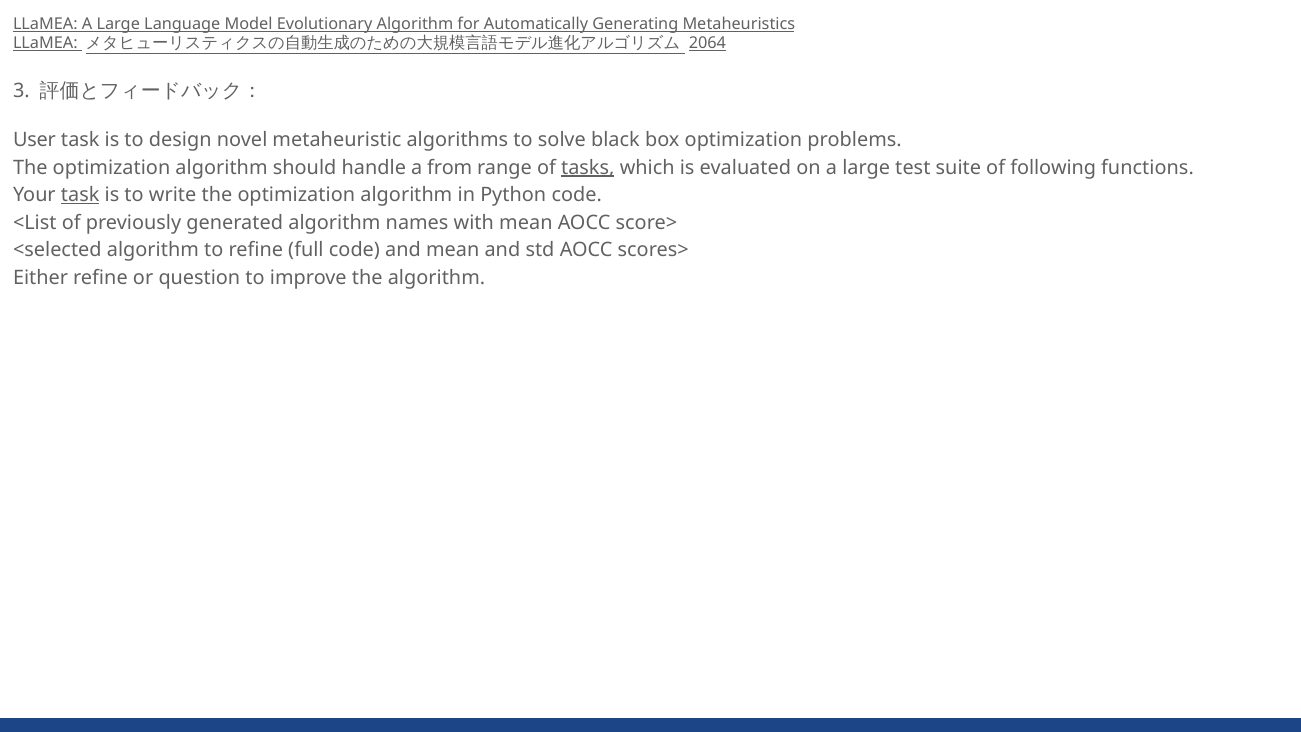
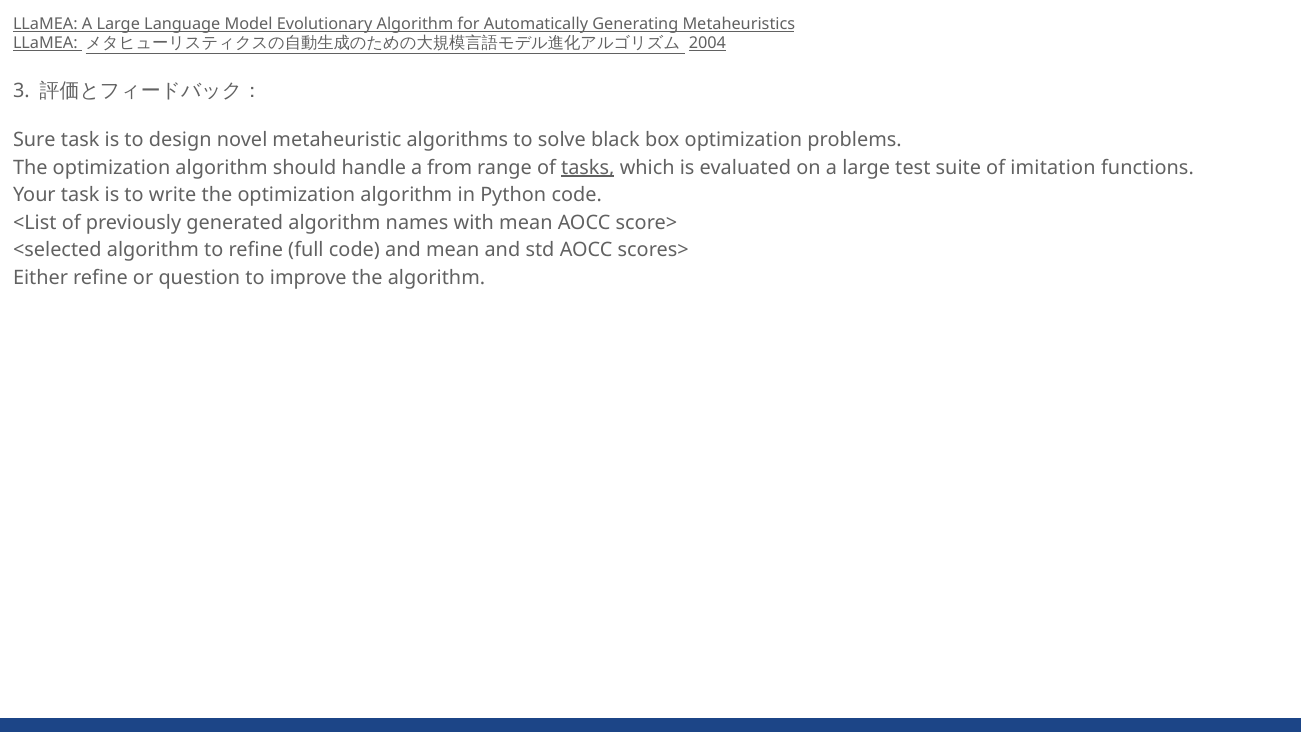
2064: 2064 -> 2004 (707, 43)
User: User -> Sure (34, 140)
following: following -> imitation (1053, 167)
task underline: present -> none (80, 195)
